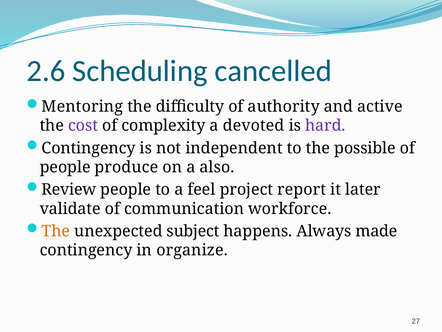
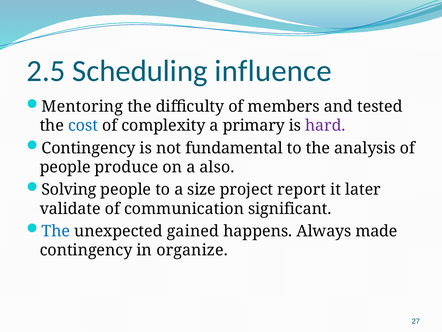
2.6: 2.6 -> 2.5 (46, 71)
cancelled: cancelled -> influence (273, 71)
authority: authority -> members (284, 106)
active: active -> tested (380, 106)
cost colour: purple -> blue (83, 126)
devoted: devoted -> primary (254, 126)
independent: independent -> fundamental (234, 148)
possible: possible -> analysis (365, 148)
Review: Review -> Solving (69, 189)
feel: feel -> size (202, 189)
workforce: workforce -> significant (290, 208)
The colour: orange -> blue (56, 231)
subject: subject -> gained (193, 231)
